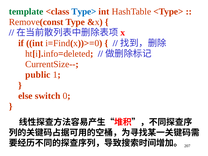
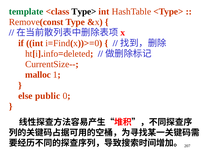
Type> colour: blue -> black (84, 12)
public: public -> malloc (38, 75)
switch: switch -> public (48, 96)
